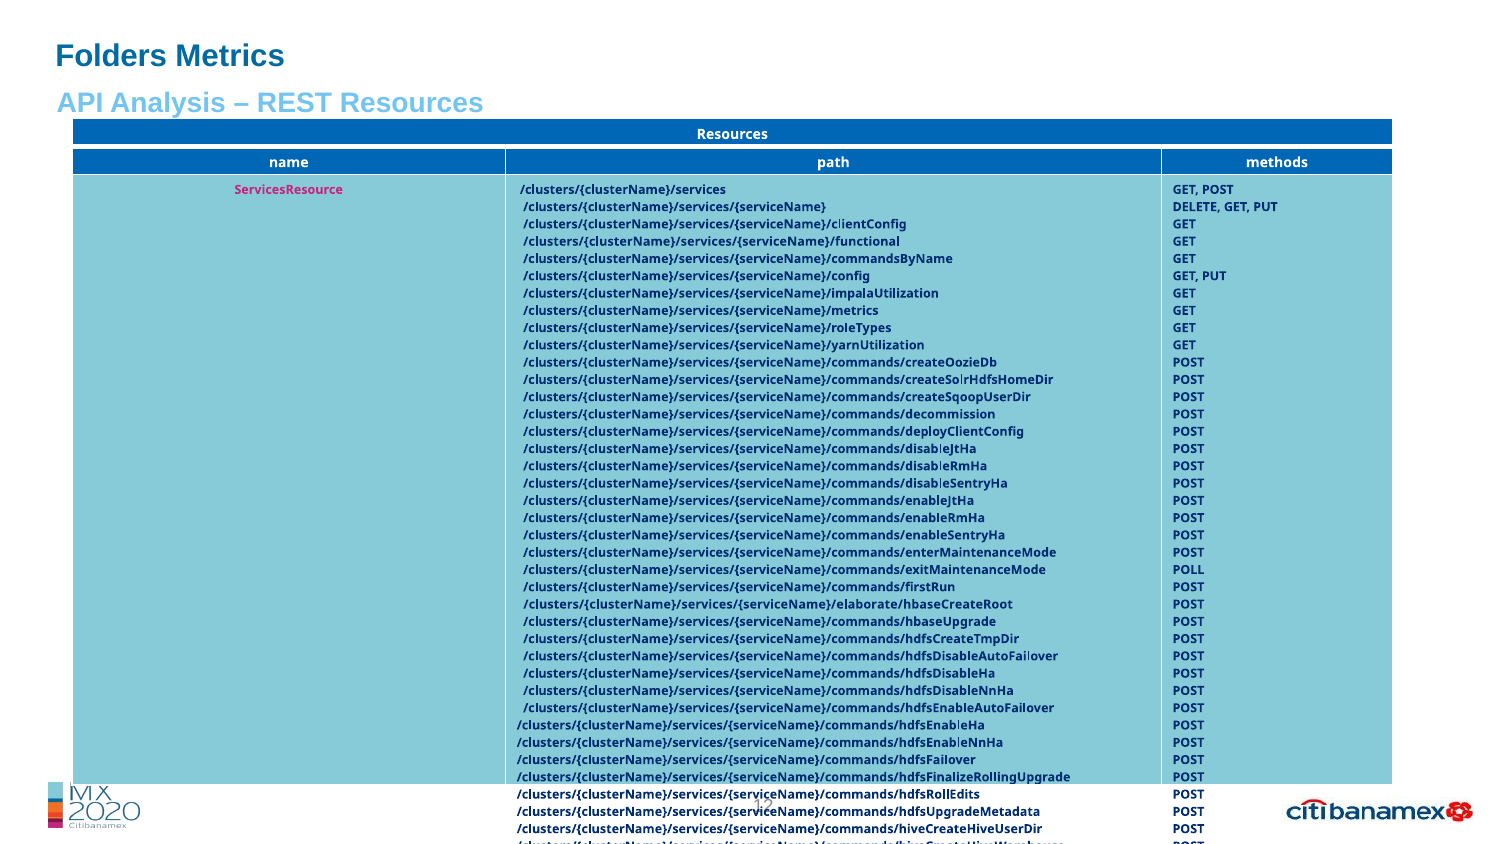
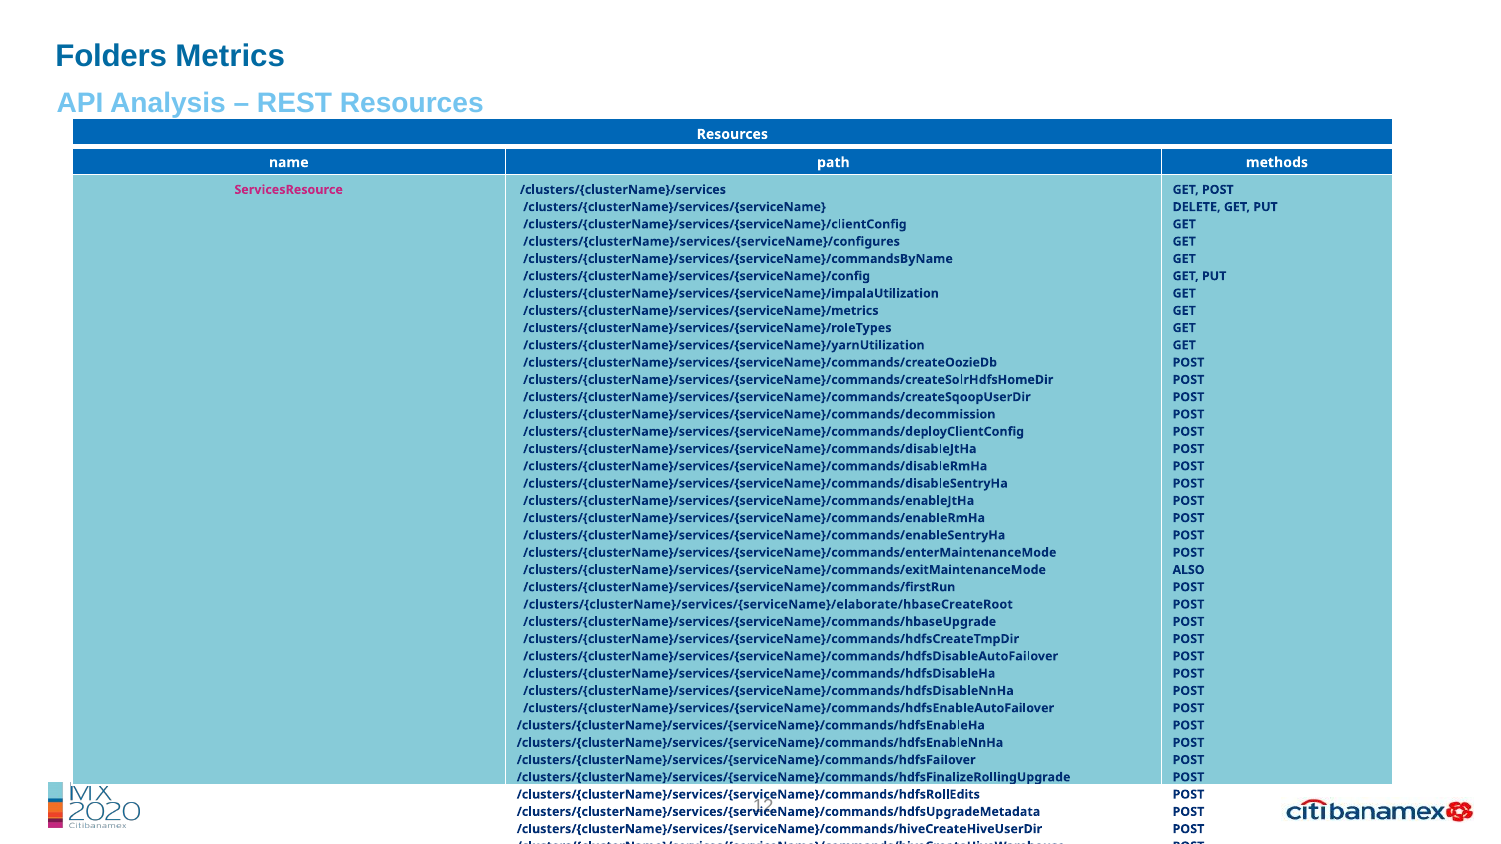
/clusters/{clusterName}/services/{serviceName}/functional: /clusters/{clusterName}/services/{serviceName}/functional -> /clusters/{clusterName}/services/{serviceName}/configures (711, 242)
POLL: POLL -> ALSO (1189, 570)
